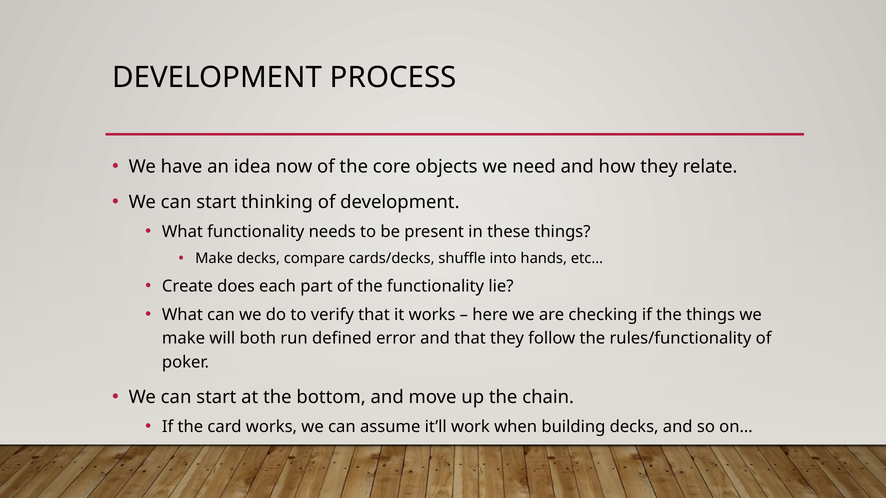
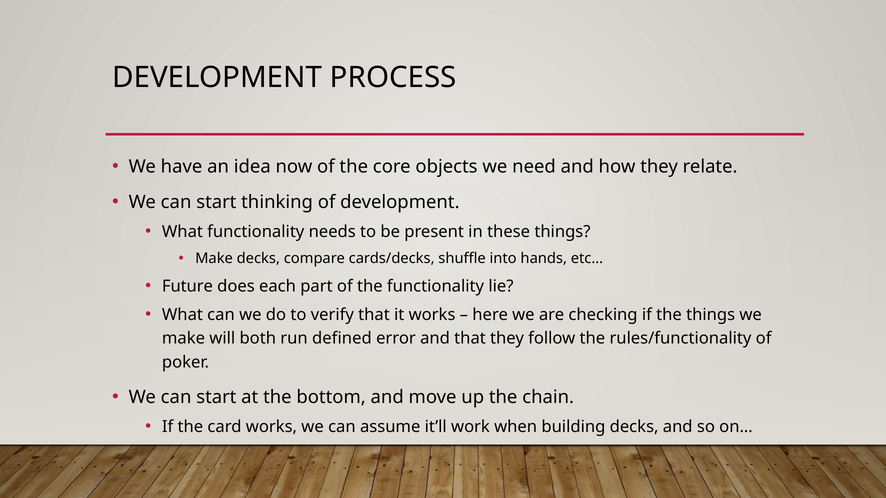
Create: Create -> Future (187, 286)
